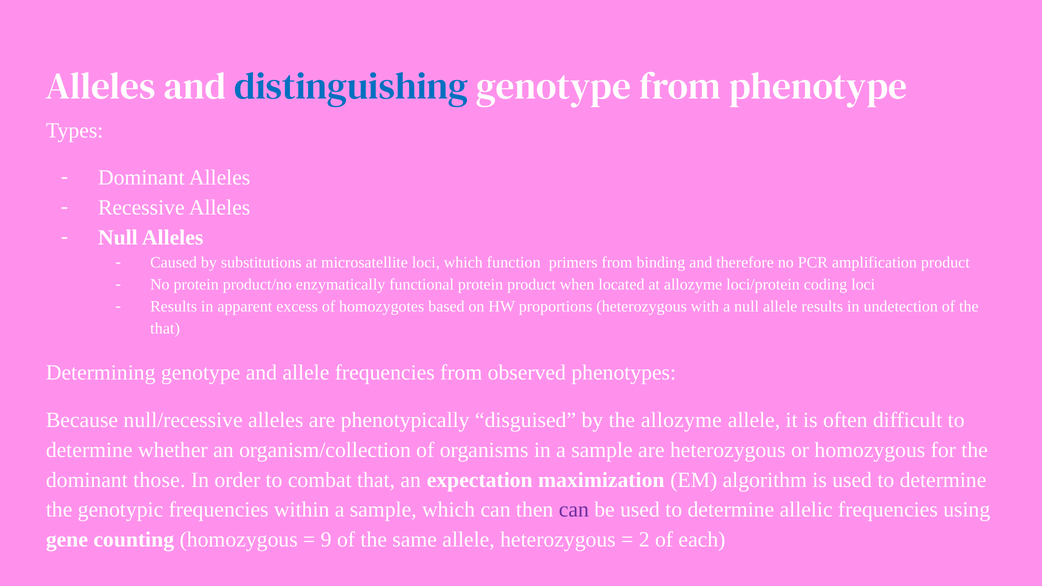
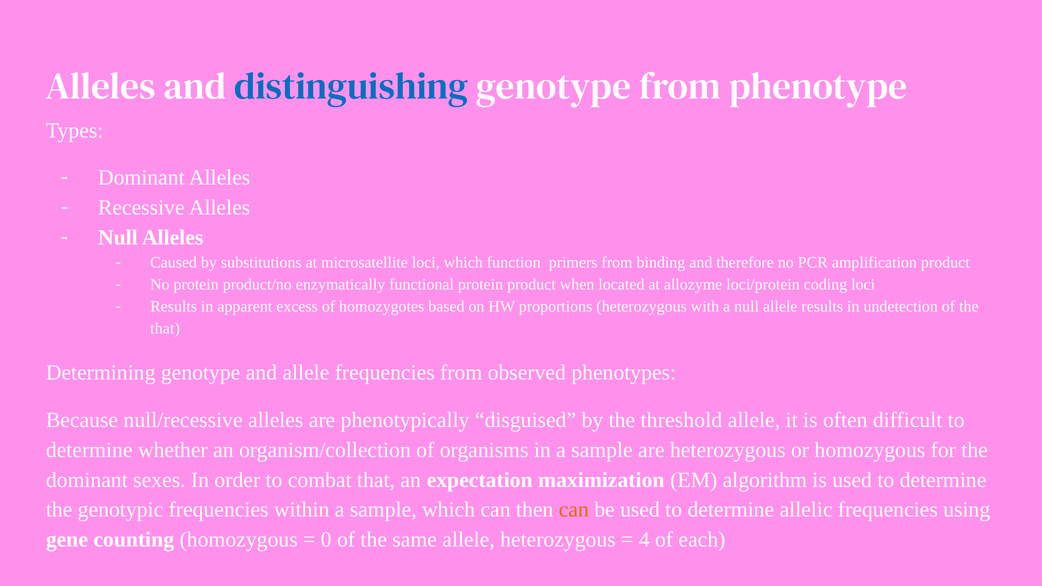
the allozyme: allozyme -> threshold (681, 420)
those: those -> sexes (159, 480)
can colour: purple -> orange (574, 510)
9: 9 -> 0 (326, 540)
2: 2 -> 4 (644, 540)
